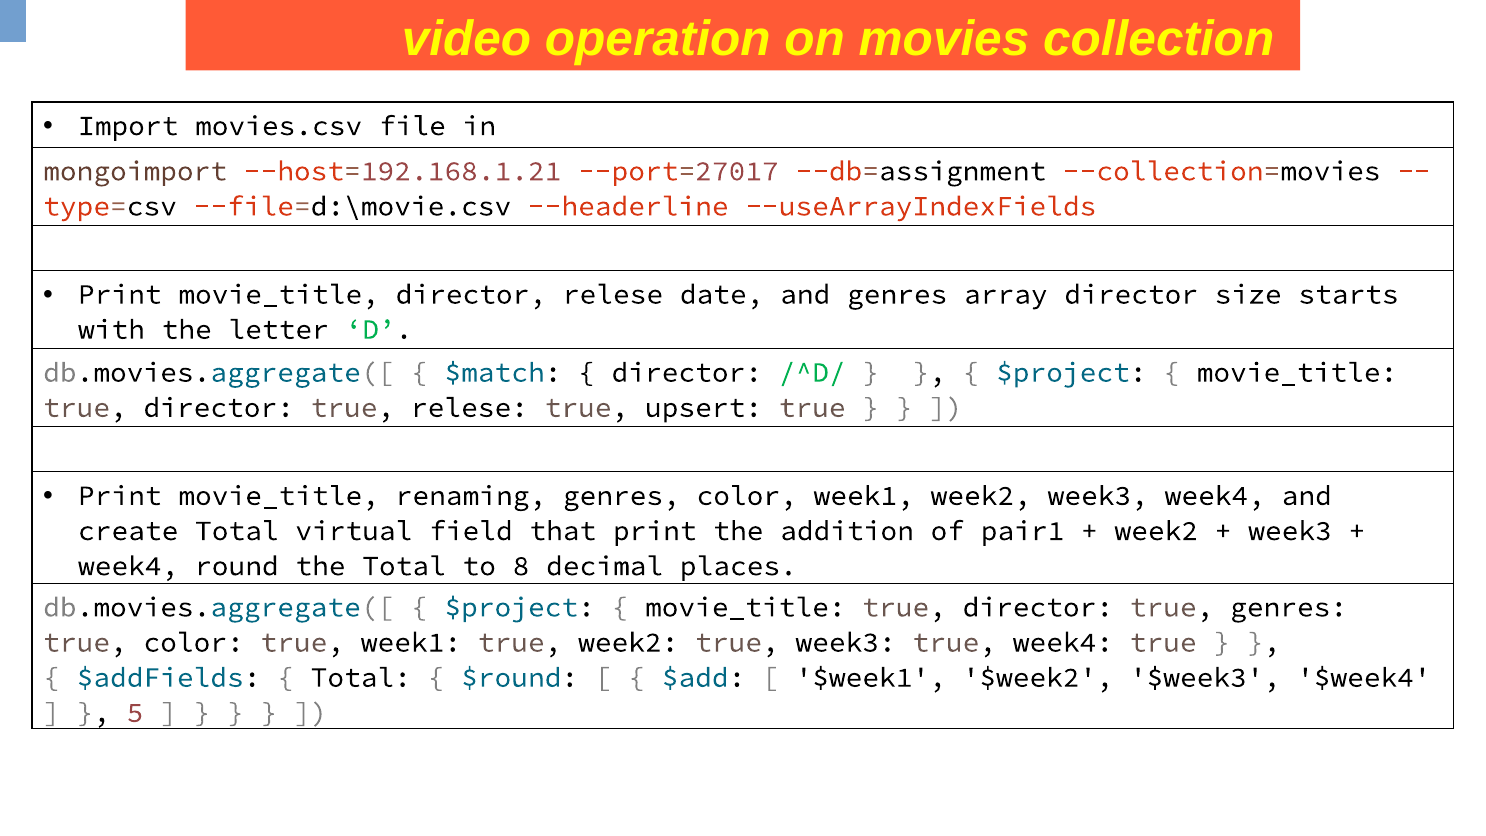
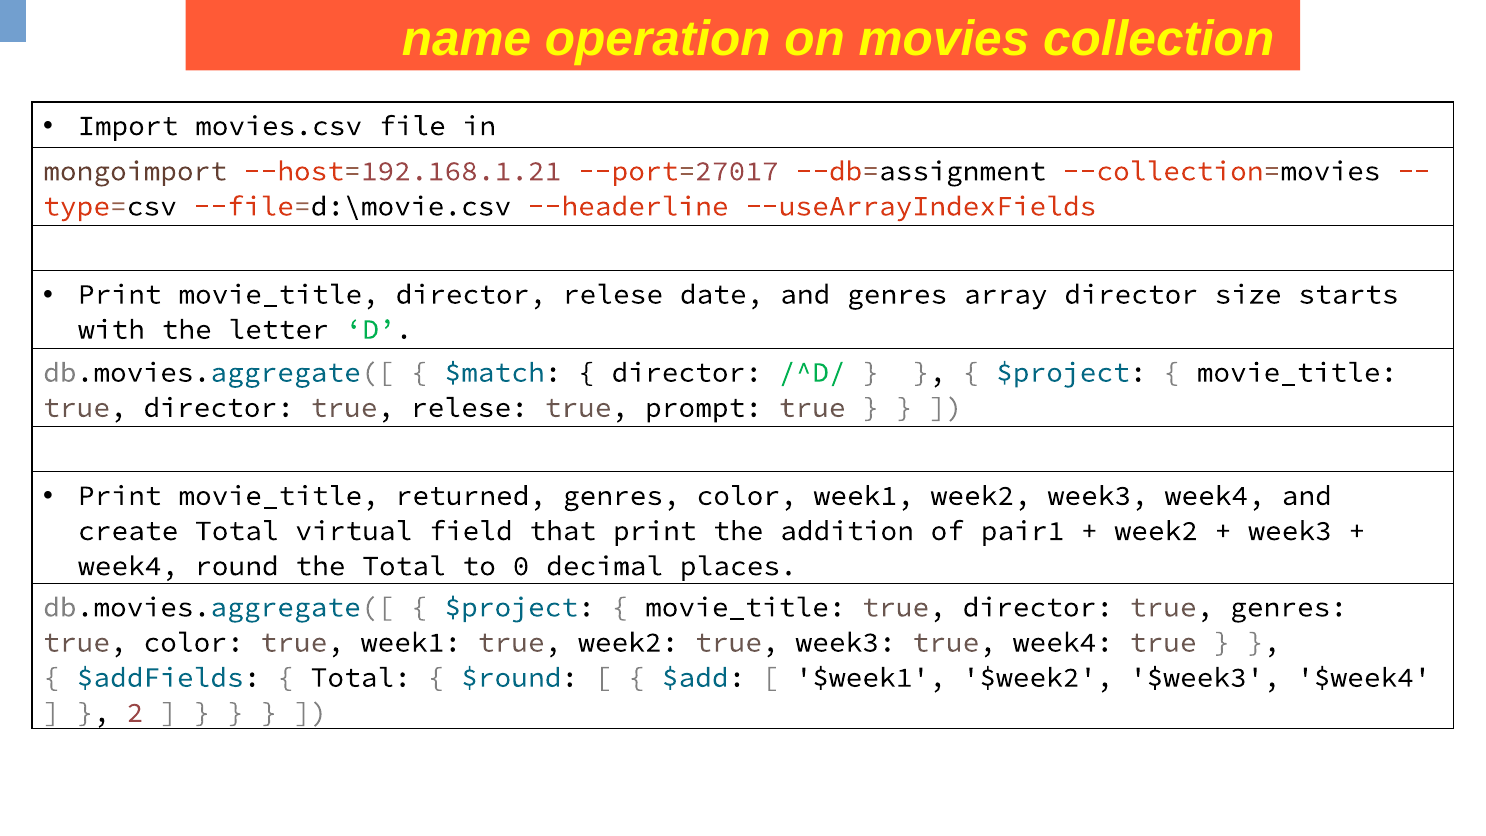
video: video -> name (467, 39)
upsert: upsert -> prompt (704, 408)
renaming: renaming -> returned (471, 496)
8: 8 -> 0 (521, 566)
5: 5 -> 2 (135, 713)
